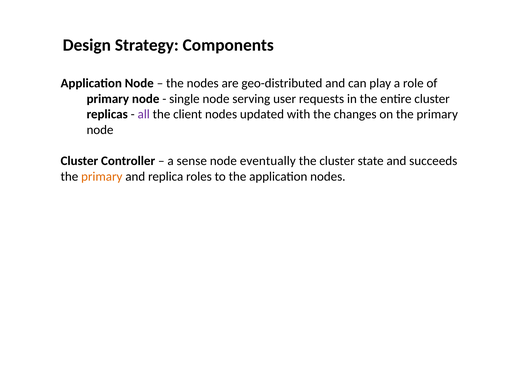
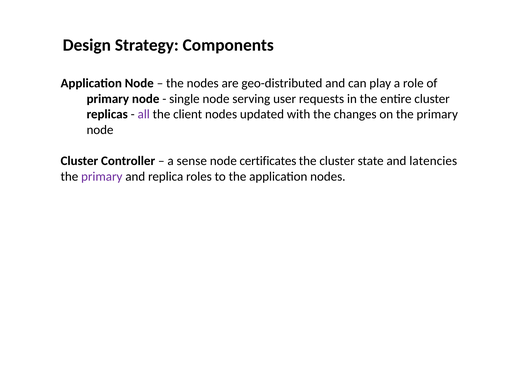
eventually: eventually -> certificates (268, 161)
succeeds: succeeds -> latencies (433, 161)
primary colour: orange -> purple (102, 177)
